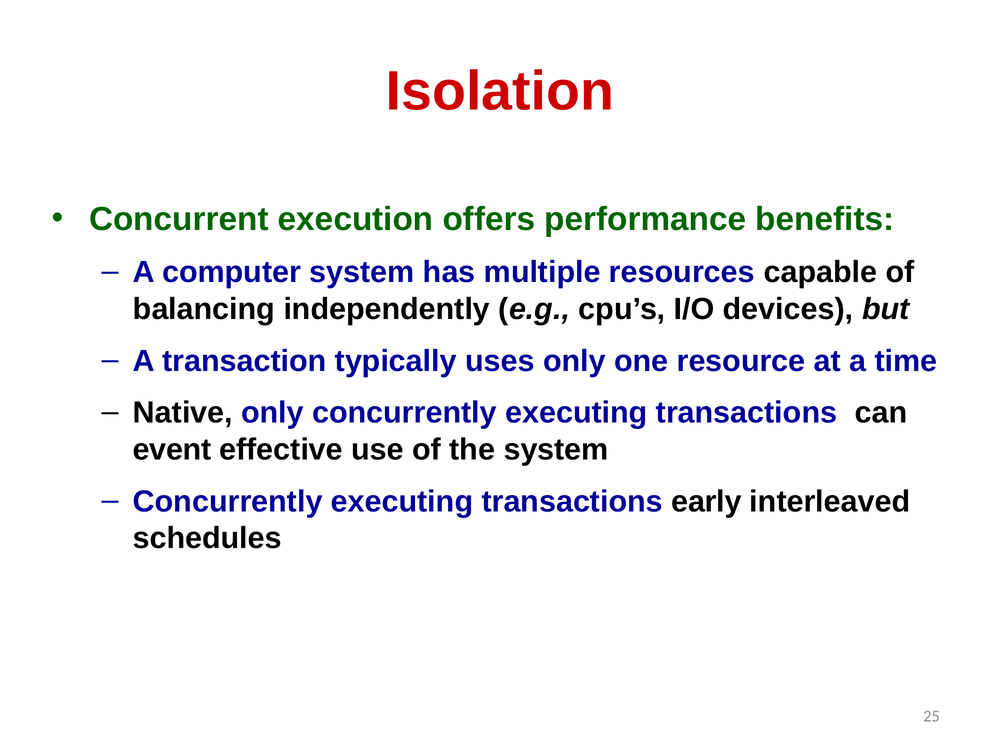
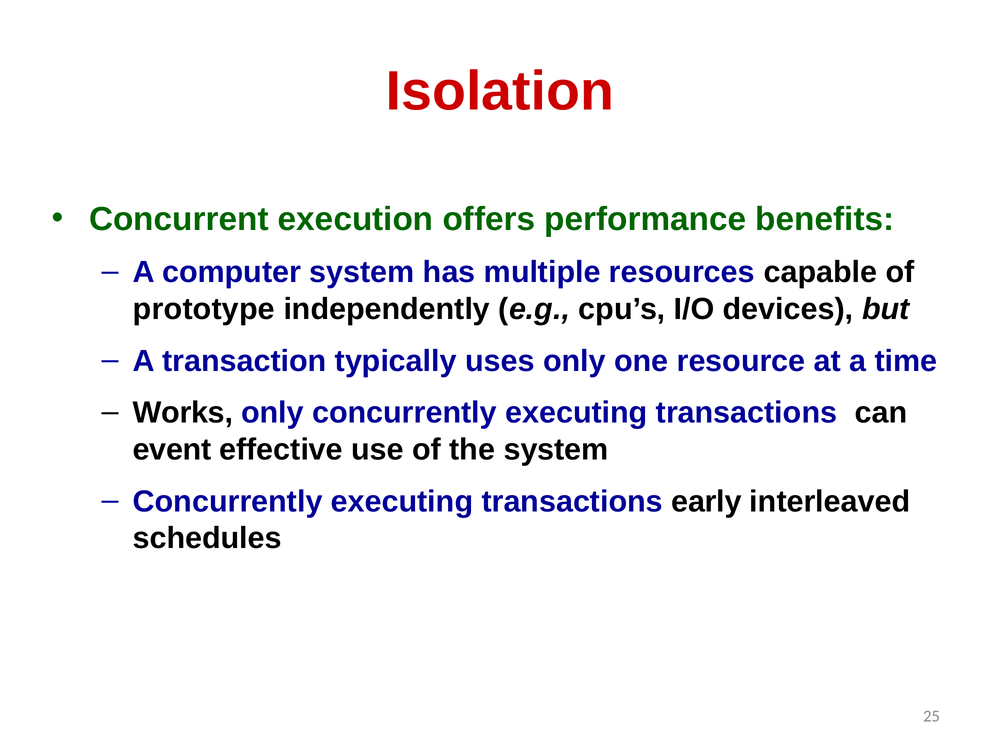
balancing: balancing -> prototype (204, 309)
Native: Native -> Works (183, 413)
